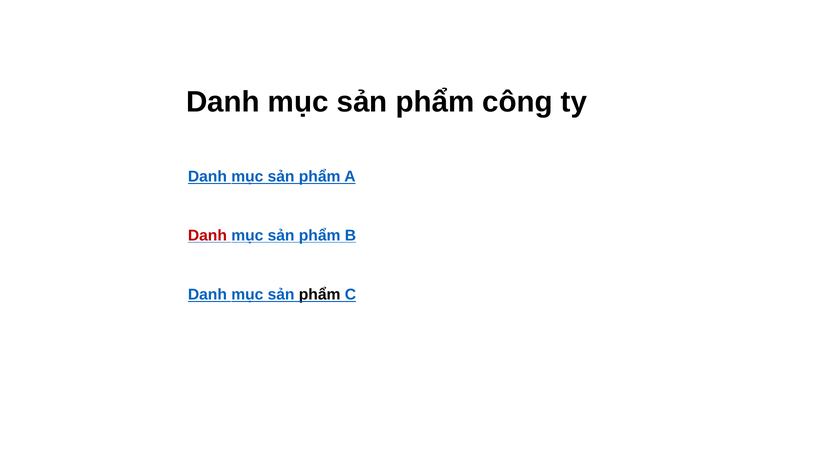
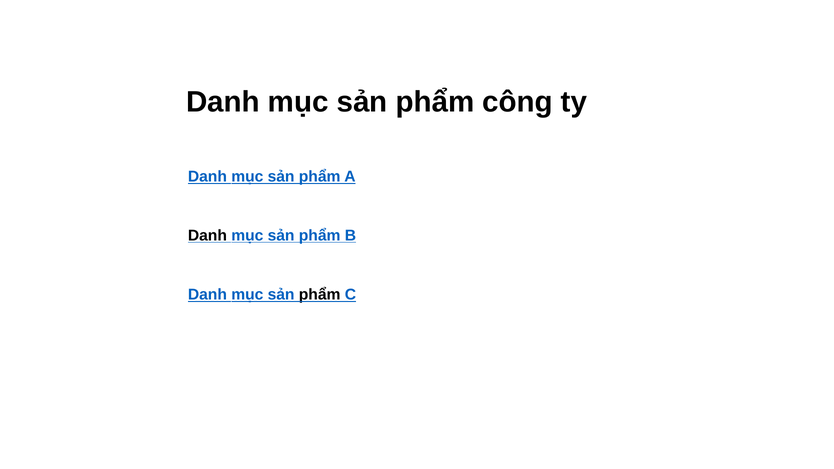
Danh colour: red -> black (207, 235)
